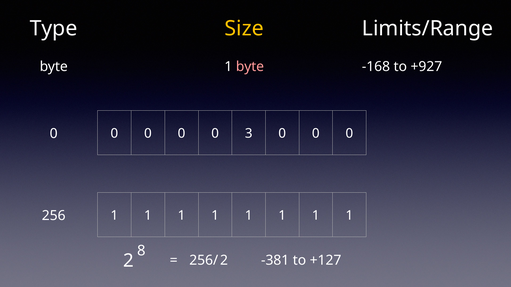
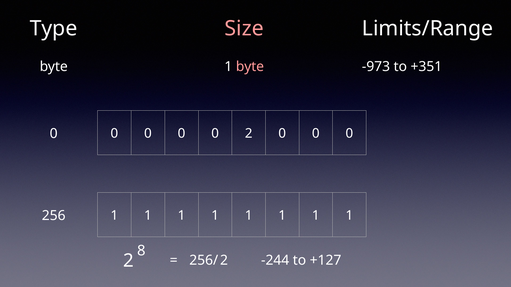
Size colour: yellow -> pink (244, 28)
-168: -168 -> -973 (376, 67)
+927: +927 -> +351 (426, 67)
0 3: 3 -> 2 (249, 134)
-381: -381 -> -244 (275, 261)
